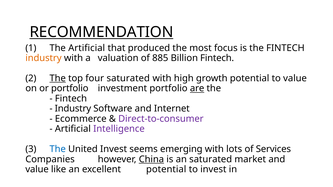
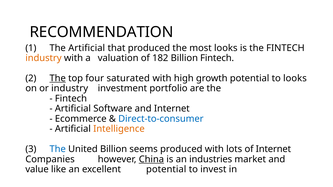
RECOMMENDATION underline: present -> none (101, 32)
most focus: focus -> looks (226, 48)
885: 885 -> 182 (160, 58)
to value: value -> looks (295, 78)
or portfolio: portfolio -> industry (70, 89)
are underline: present -> none (197, 89)
Industry: Industry -> Artificial (73, 109)
Direct-to-consumer colour: purple -> blue (161, 119)
Intelligence colour: purple -> orange (119, 129)
United Invest: Invest -> Billion (114, 149)
seems emerging: emerging -> produced (181, 149)
of Services: Services -> Internet (273, 149)
an saturated: saturated -> industries (211, 159)
